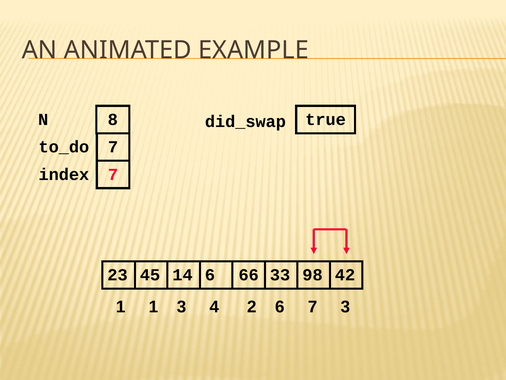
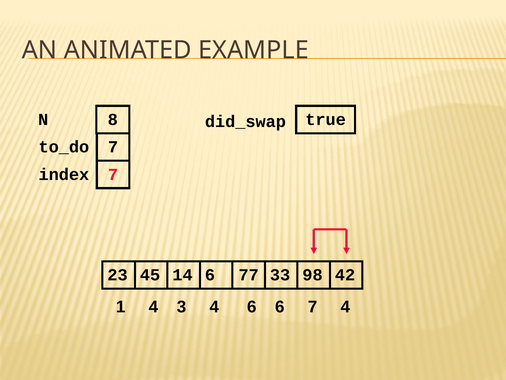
66: 66 -> 77 (249, 275)
1 1: 1 -> 4 (153, 307)
4 2: 2 -> 6 (252, 307)
7 3: 3 -> 4 (345, 307)
